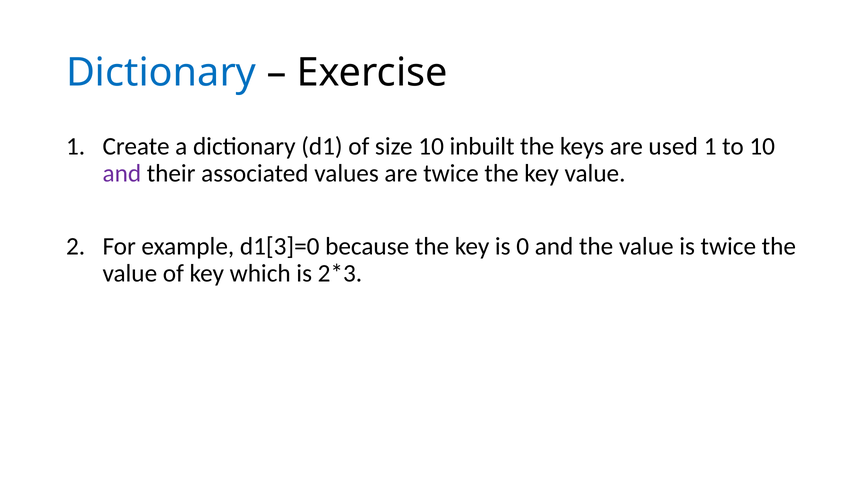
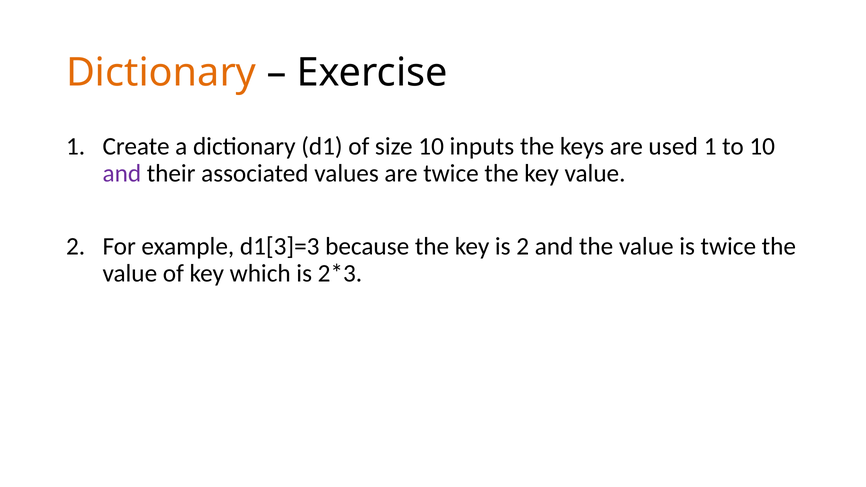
Dictionary colour: blue -> orange (161, 73)
inbuilt: inbuilt -> inputs (482, 146)
d1[3]=0: d1[3]=0 -> d1[3]=3 (280, 246)
is 0: 0 -> 2 (523, 246)
